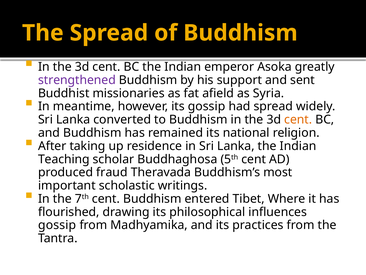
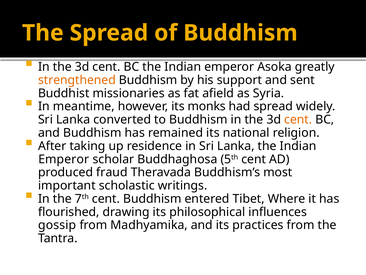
strengthened colour: purple -> orange (77, 80)
its gossip: gossip -> monks (207, 106)
Teaching: Teaching -> Emperor (64, 159)
